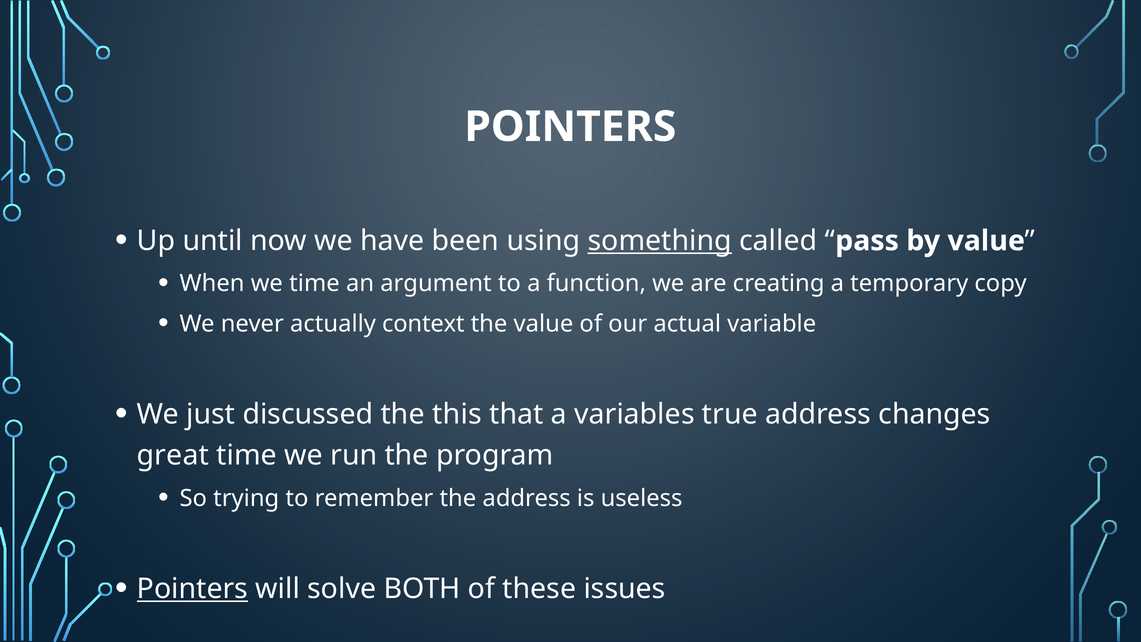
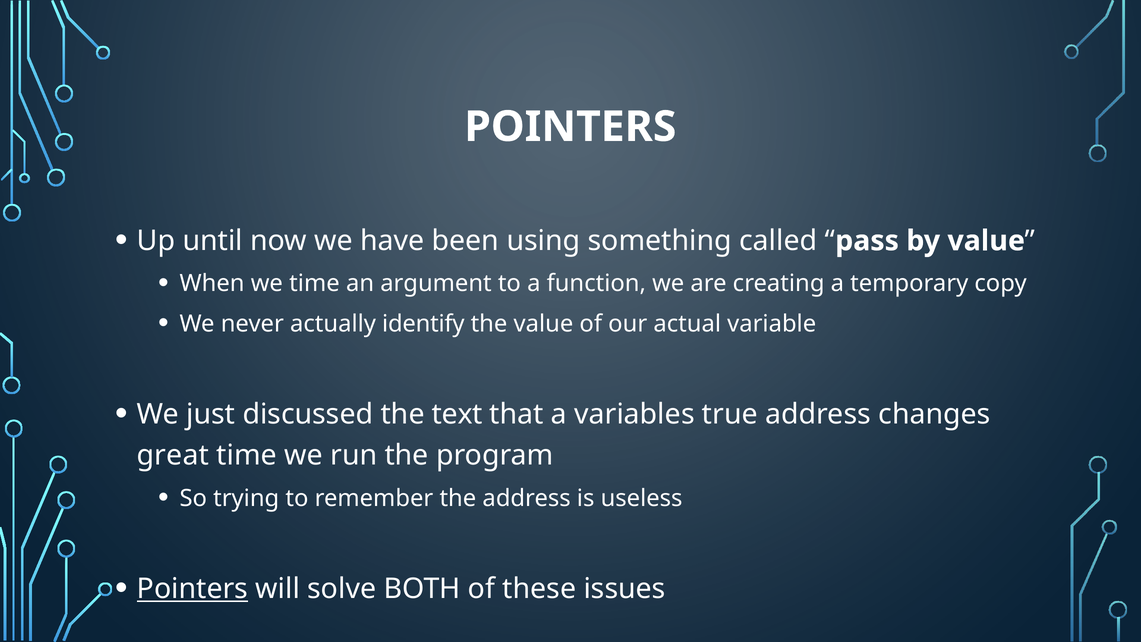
something underline: present -> none (660, 241)
context: context -> identify (423, 324)
this: this -> text (457, 414)
